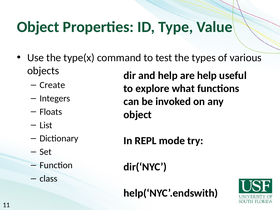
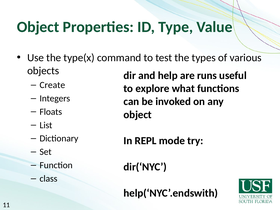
are help: help -> runs (207, 75)
